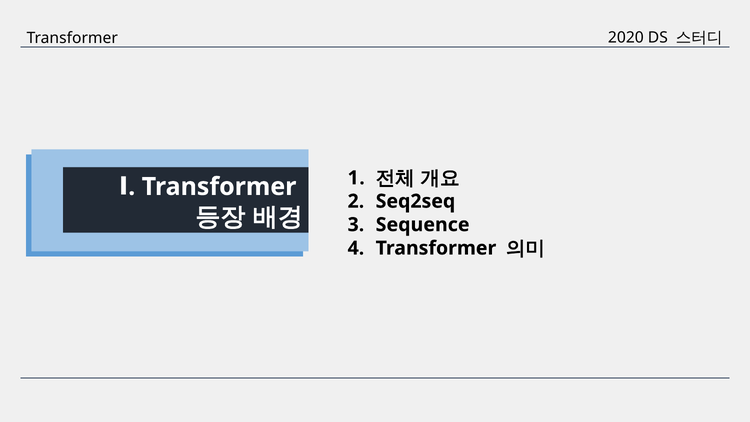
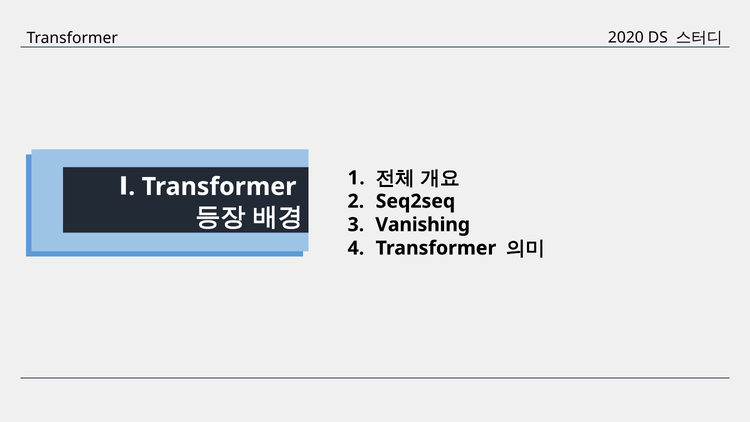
Sequence: Sequence -> Vanishing (423, 225)
